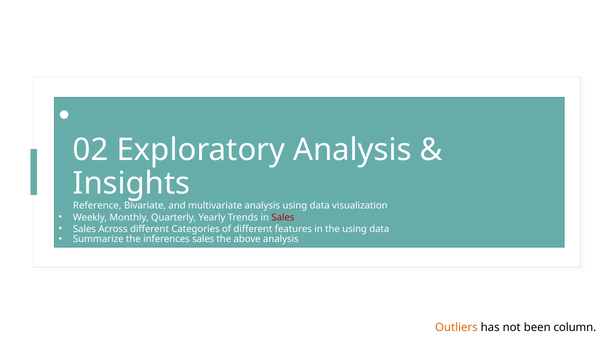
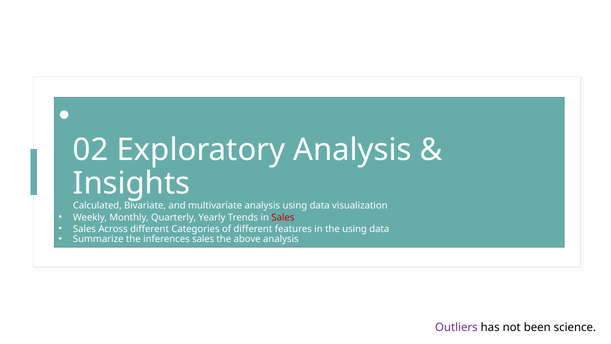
Reference: Reference -> Calculated (97, 206)
Outliers colour: orange -> purple (456, 327)
column: column -> science (575, 327)
